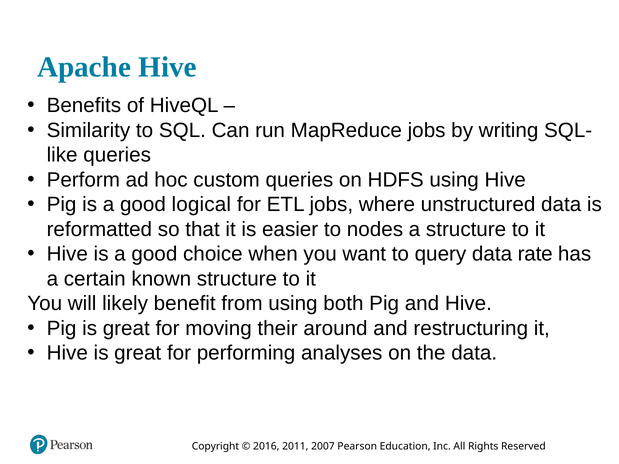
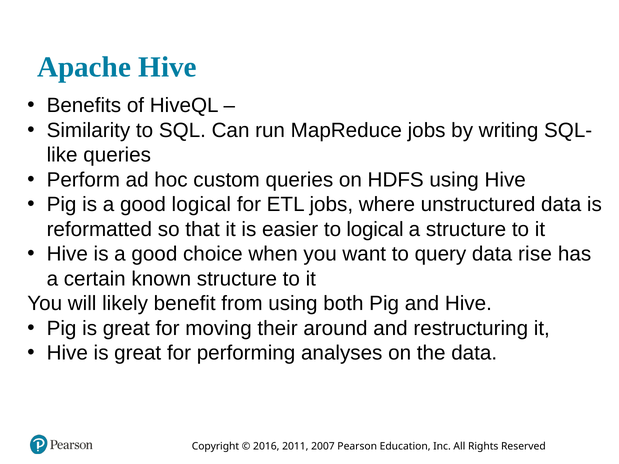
to nodes: nodes -> logical (375, 230)
rate: rate -> rise (535, 254)
